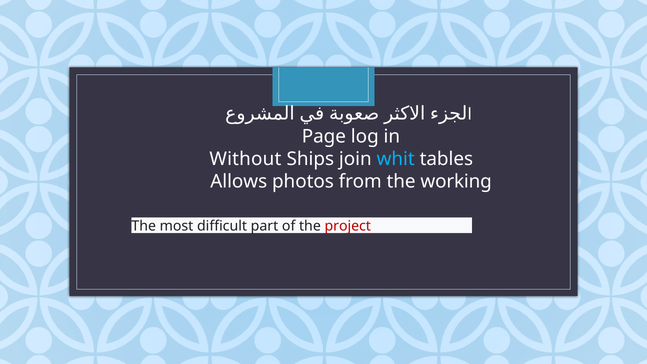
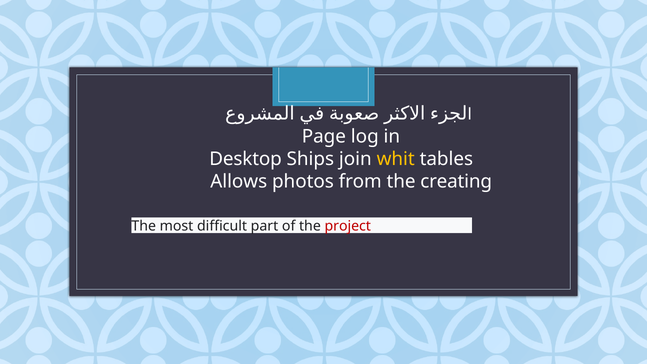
Without: Without -> Desktop (246, 159)
whit colour: light blue -> yellow (396, 159)
working: working -> creating (456, 182)
